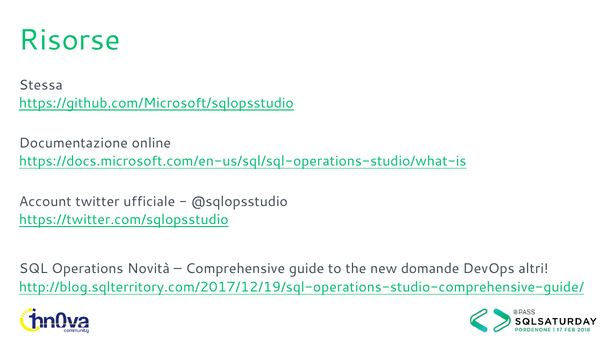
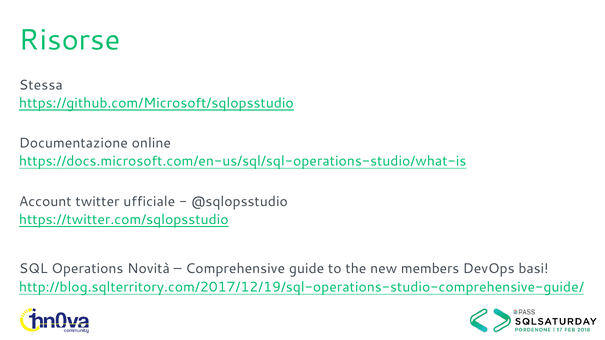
domande: domande -> members (430, 269)
altri: altri -> basi (533, 269)
